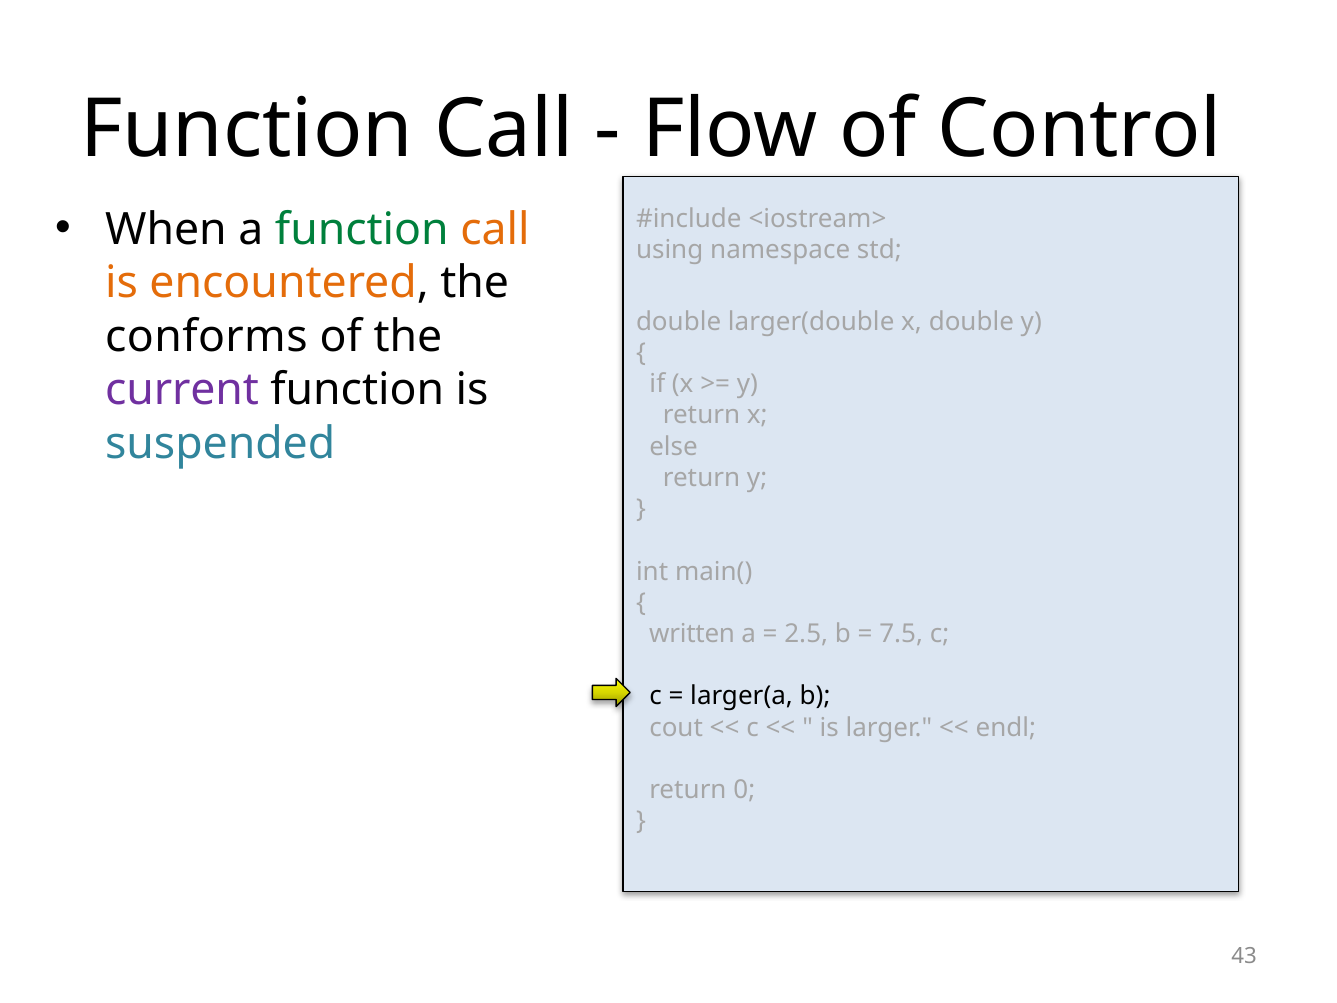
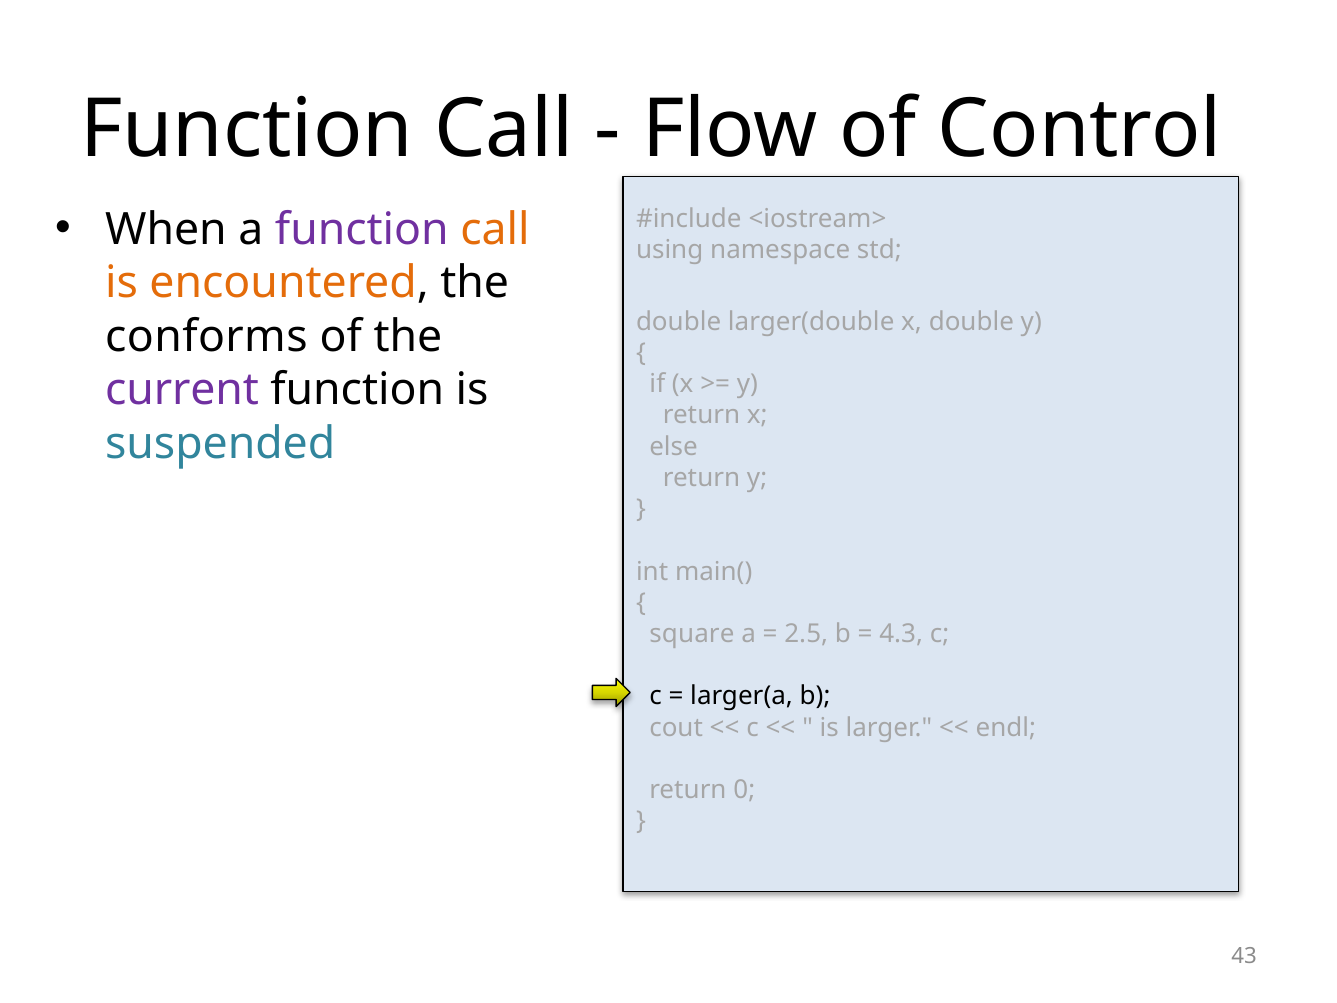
function colour: green -> purple (362, 229)
written: written -> square (692, 634)
7.5: 7.5 -> 4.3 (901, 634)
